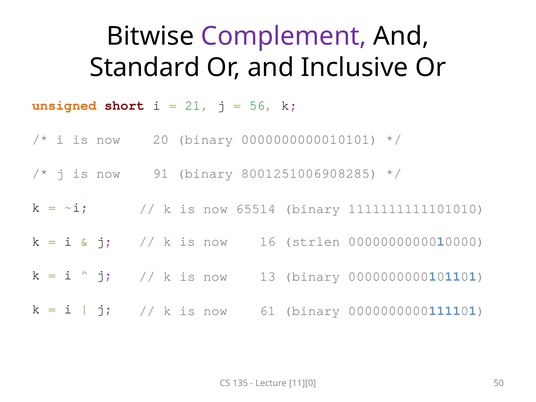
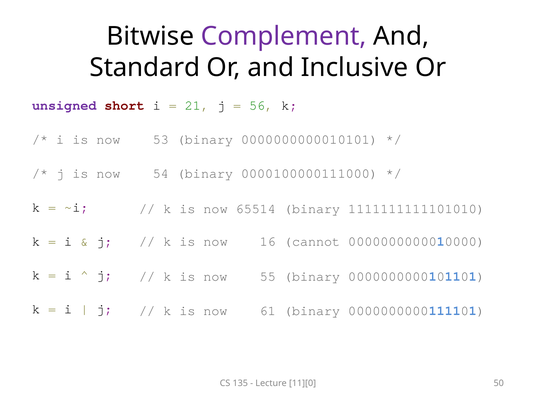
unsigned colour: orange -> purple (64, 105)
20: 20 -> 53 (161, 139)
91: 91 -> 54 (161, 173)
8001251006908285: 8001251006908285 -> 0000100000111000 (310, 173)
strlen: strlen -> cannot (312, 241)
13: 13 -> 55 (268, 277)
